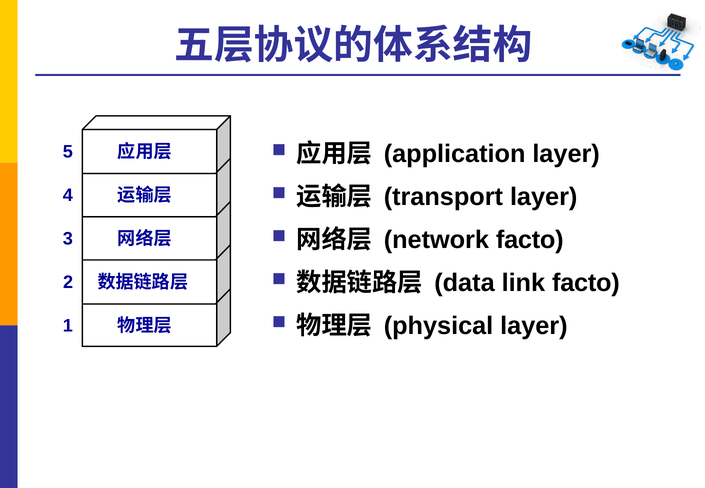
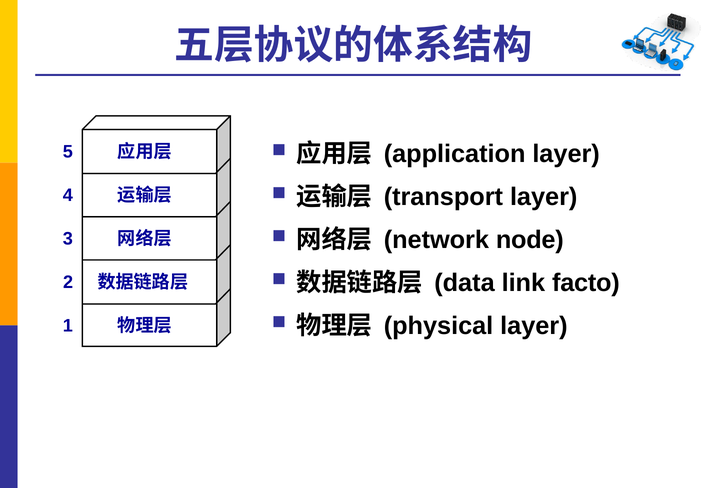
network facto: facto -> node (530, 240)
